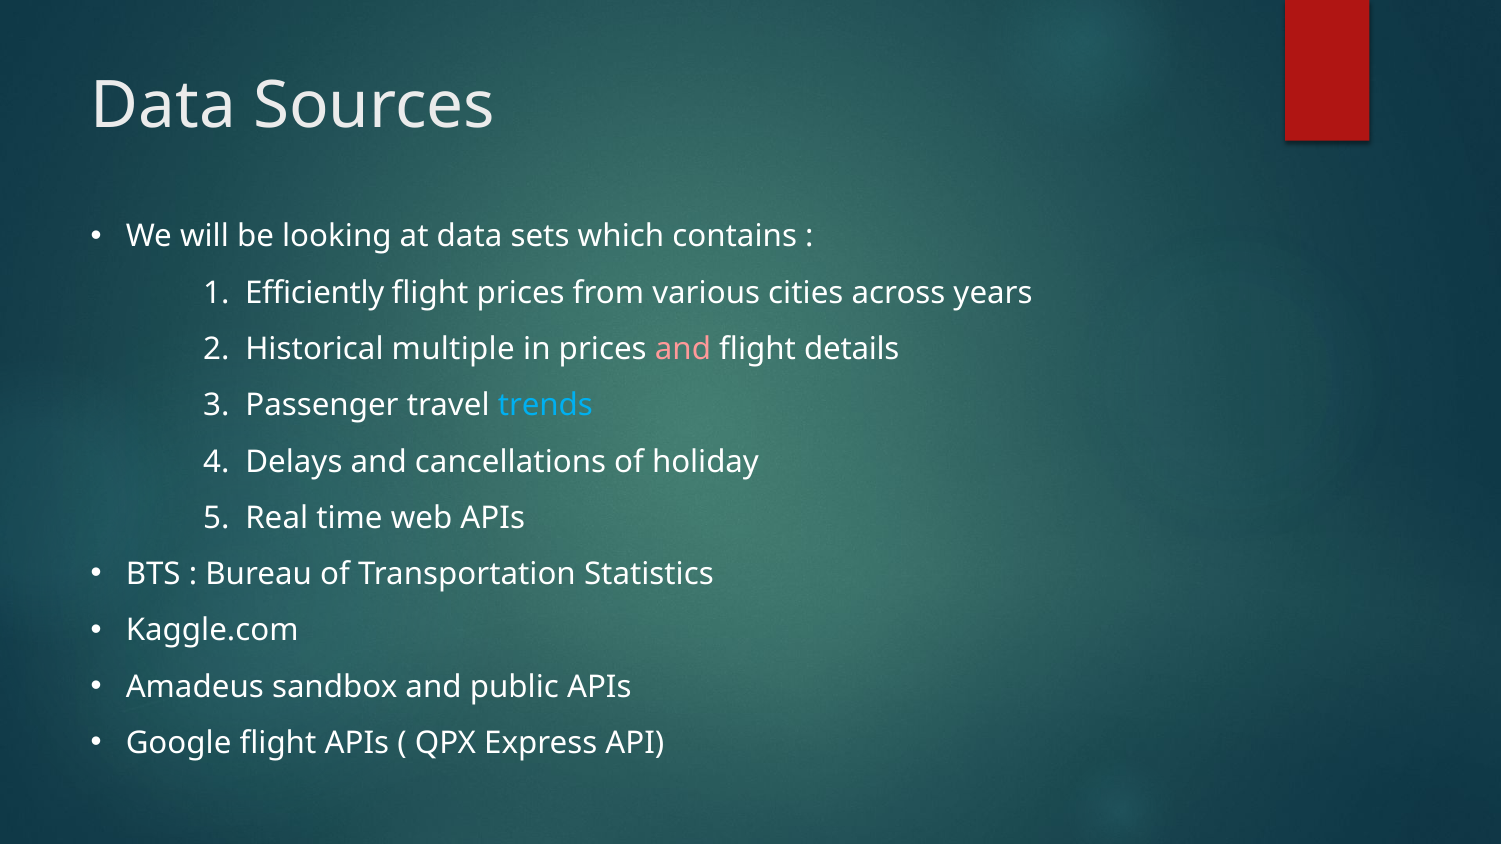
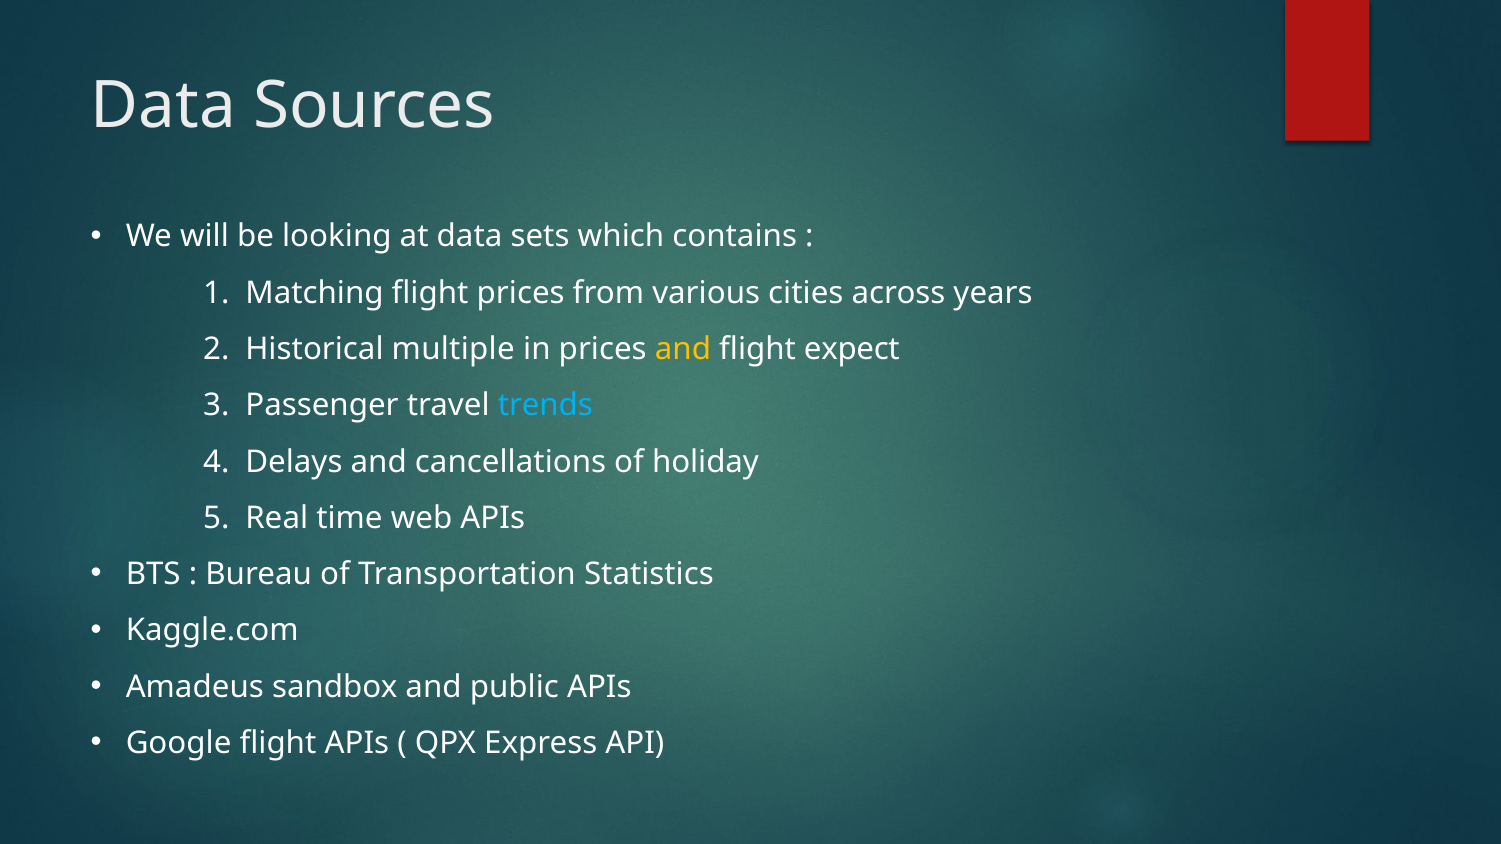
Efficiently: Efficiently -> Matching (315, 293)
and colour: pink -> yellow (683, 349)
details: details -> expect (852, 349)
